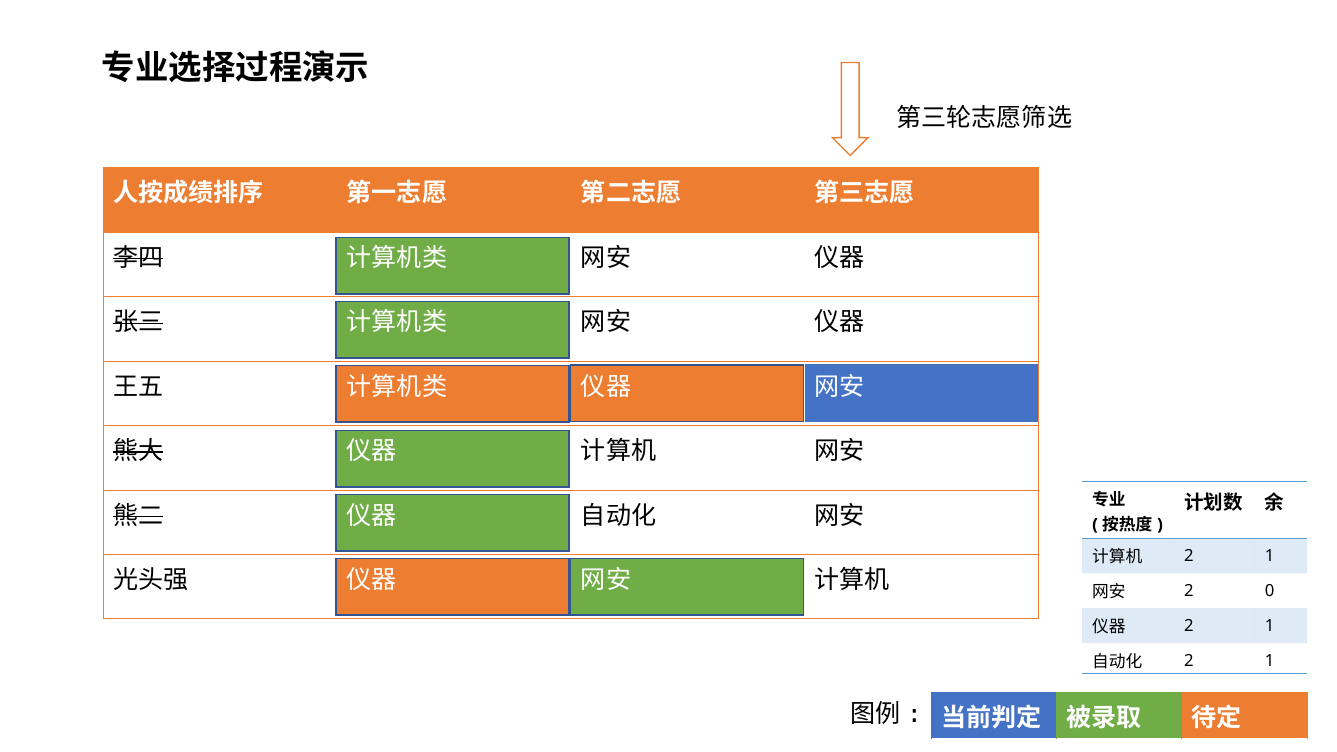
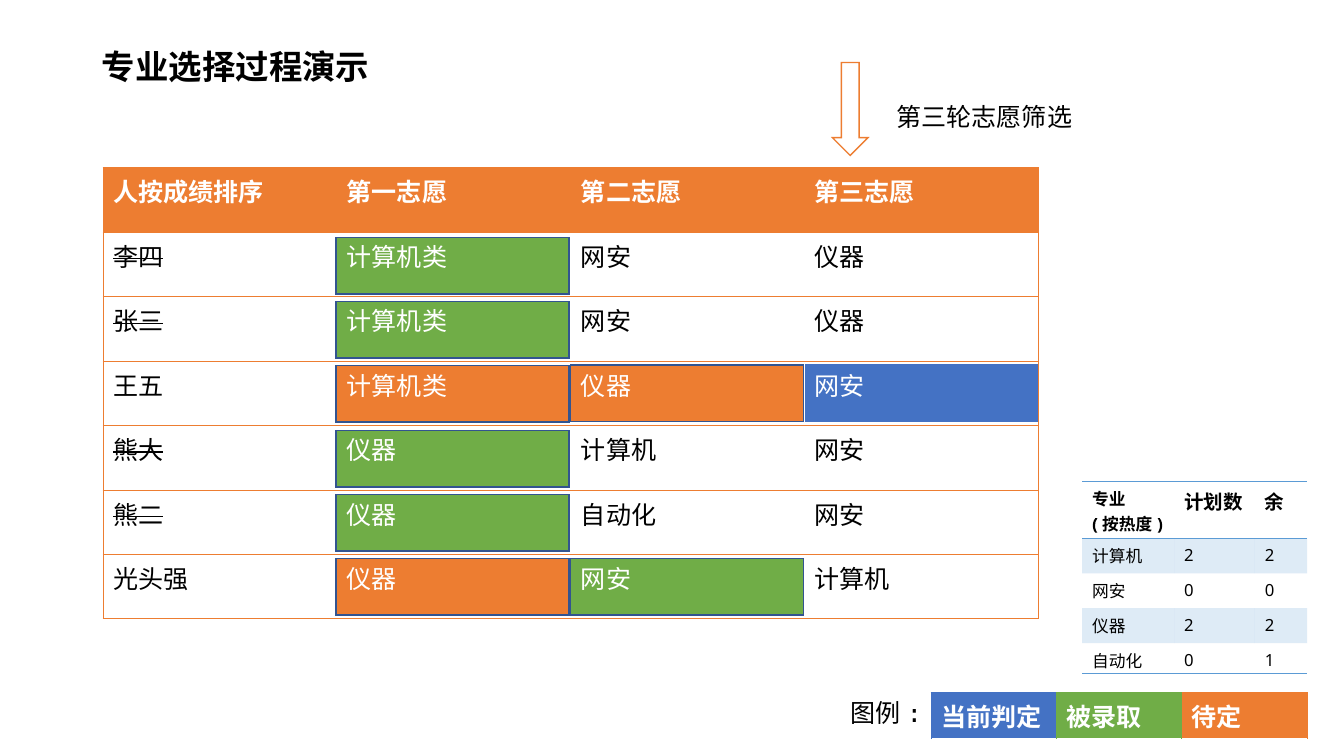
1: 1 -> 2 (1270, 556)
2: 2 -> 0 (1189, 591)
1: 1 -> 2 (1270, 626)
2: 2 -> 0 (1189, 661)
